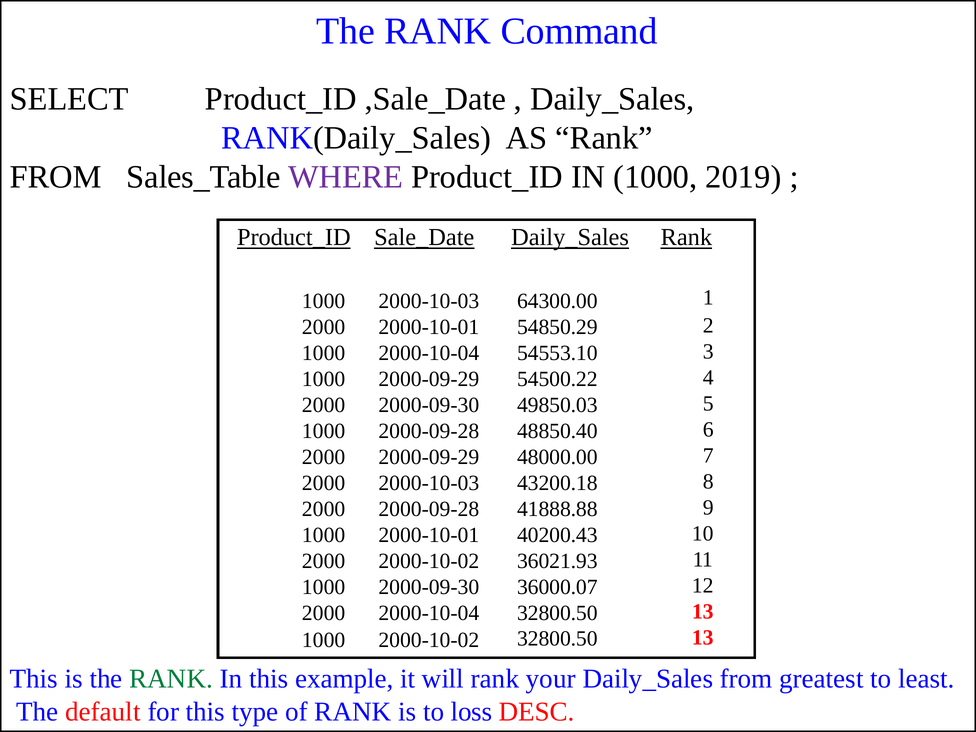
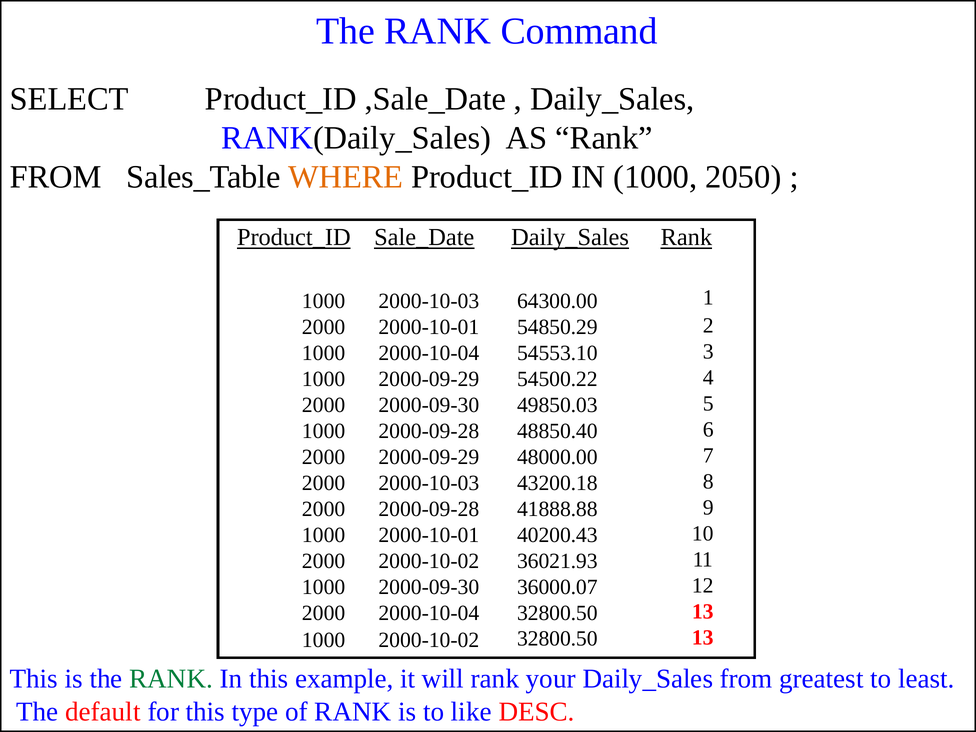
WHERE colour: purple -> orange (346, 177)
2019: 2019 -> 2050 (743, 177)
loss: loss -> like (471, 712)
